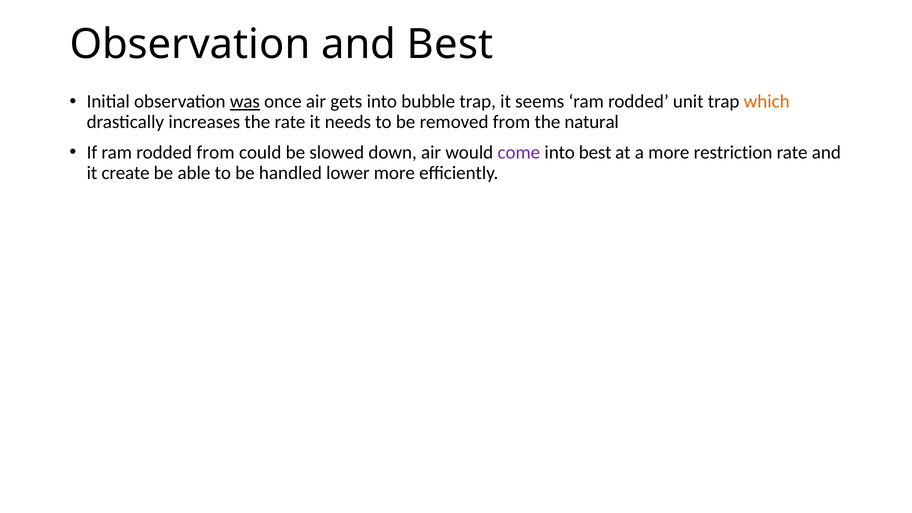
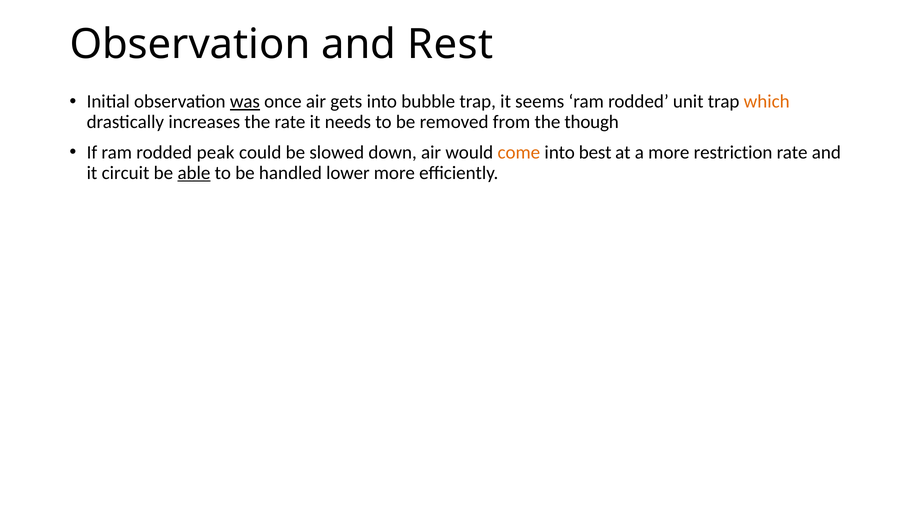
and Best: Best -> Rest (450, 44)
natural: natural -> though (592, 122)
rodded from: from -> peak (216, 152)
come colour: purple -> orange (519, 152)
create: create -> circuit (126, 173)
able underline: none -> present (194, 173)
